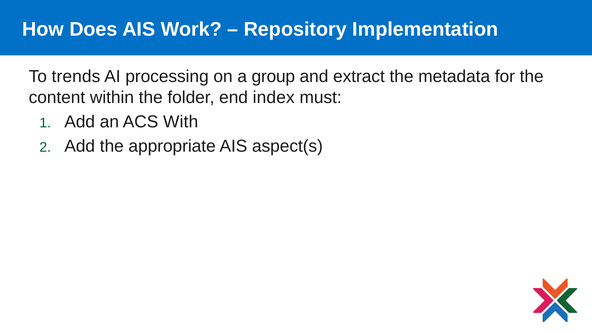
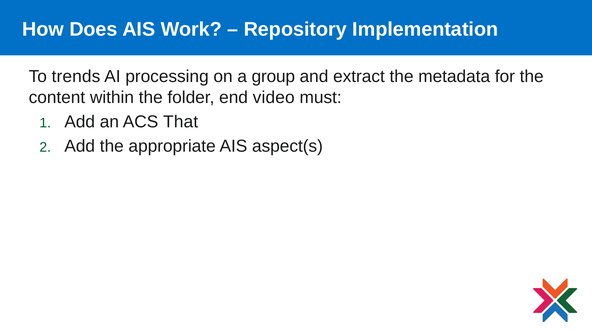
index: index -> video (274, 97)
With: With -> That (181, 122)
